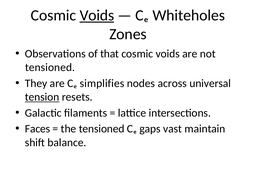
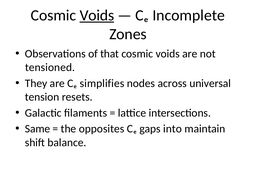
Whiteholes: Whiteholes -> Incomplete (189, 15)
tension underline: present -> none (42, 97)
Faces: Faces -> Same (38, 129)
the tensioned: tensioned -> opposites (102, 129)
vast: vast -> into (172, 129)
